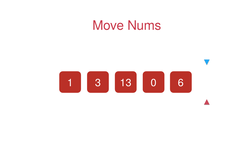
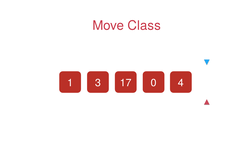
Nums: Nums -> Class (144, 26)
13: 13 -> 17 (126, 83)
6: 6 -> 4 (181, 83)
